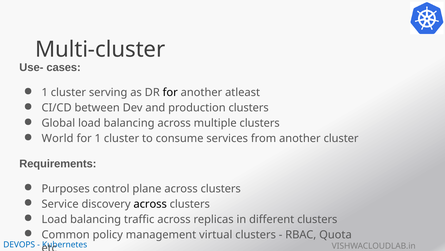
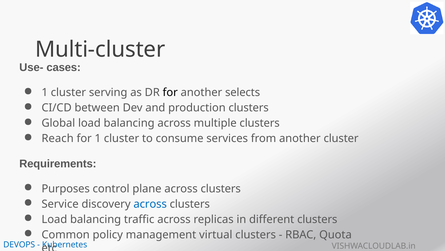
atleast: atleast -> selects (243, 92)
World: World -> Reach (58, 138)
across colour: black -> blue (150, 204)
